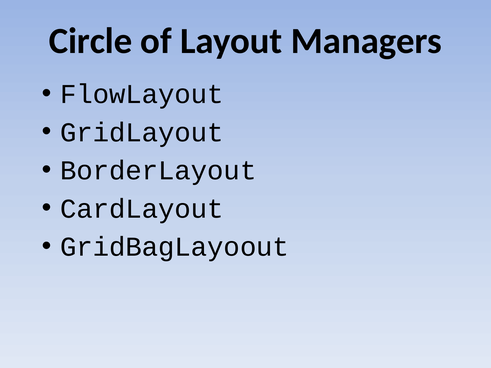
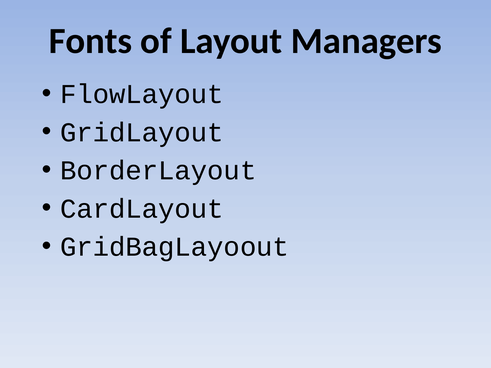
Circle: Circle -> Fonts (90, 41)
